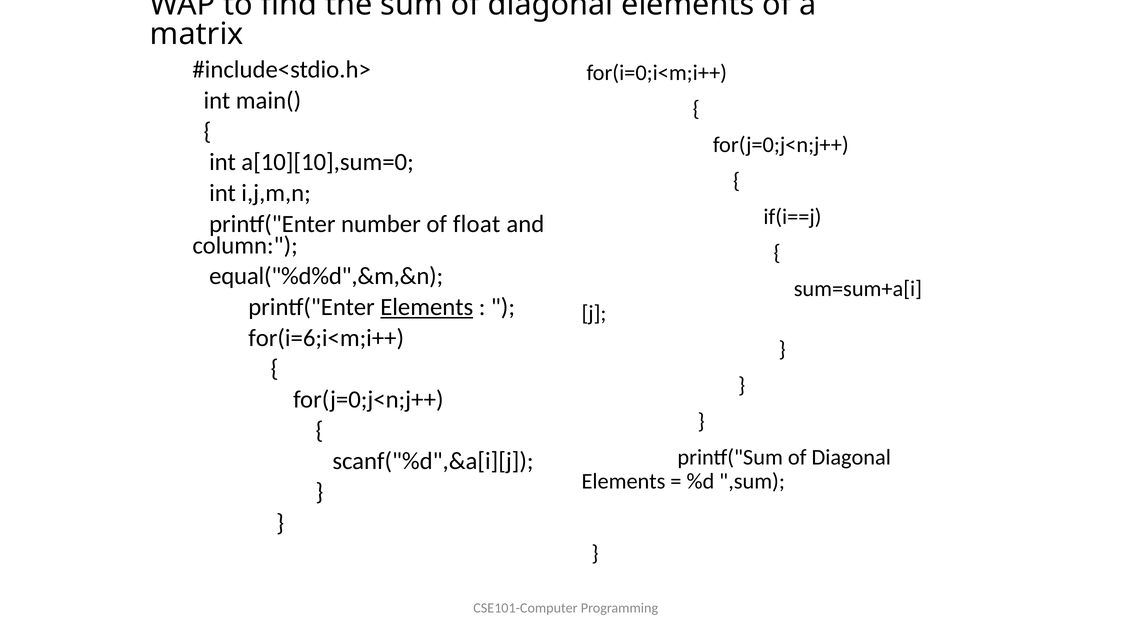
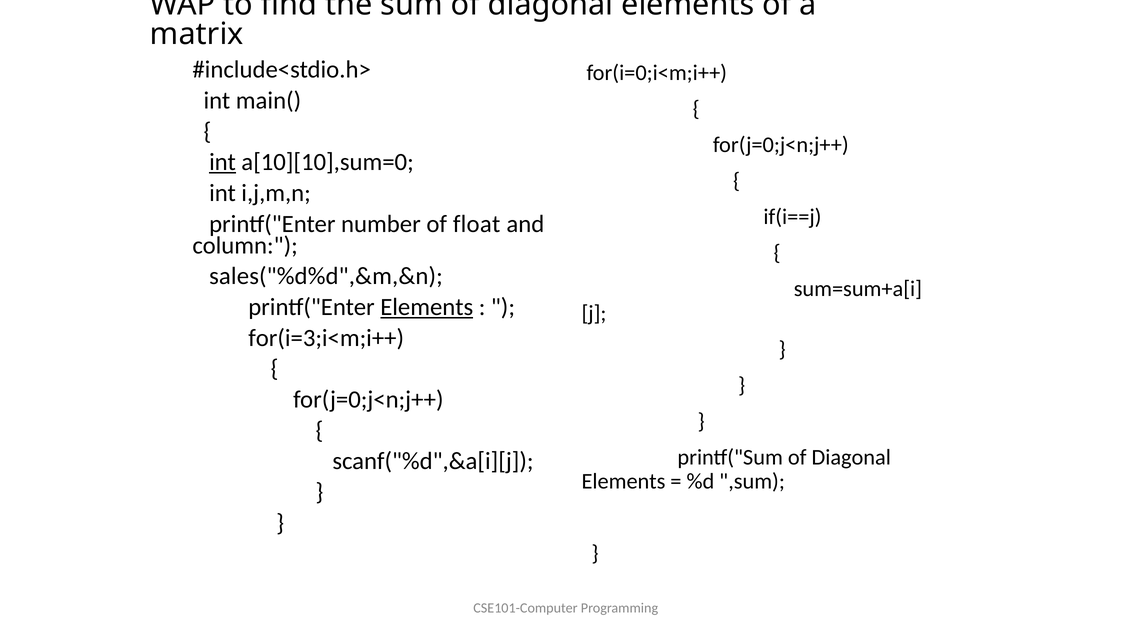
int underline: none -> present (223, 162)
equal("%d%d",&m,&n: equal("%d%d",&m,&n -> sales("%d%d",&m,&n (326, 276)
for(i=6;i<m;i++: for(i=6;i<m;i++ -> for(i=3;i<m;i++ (326, 338)
